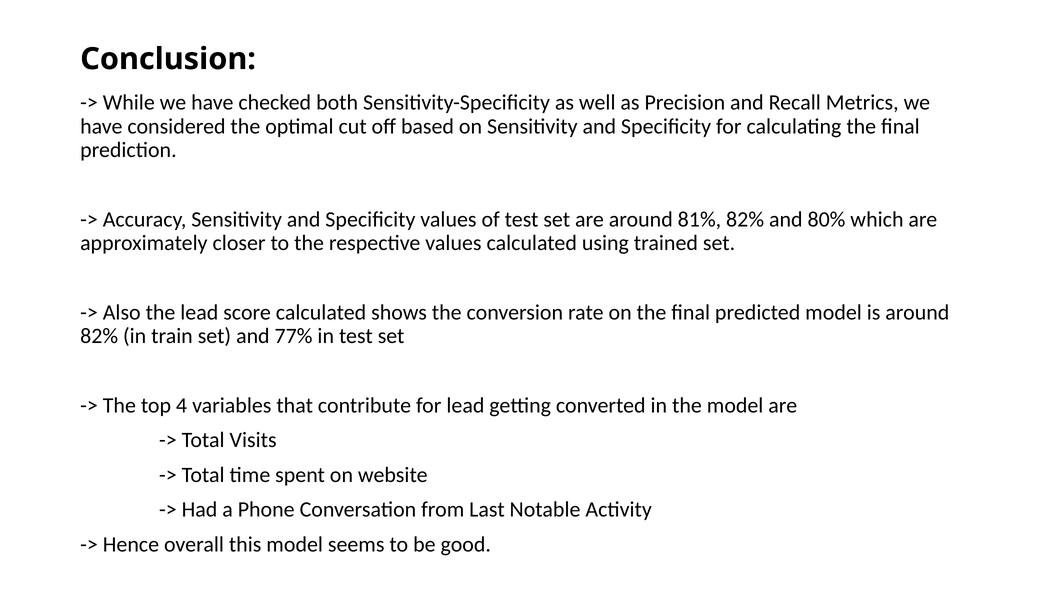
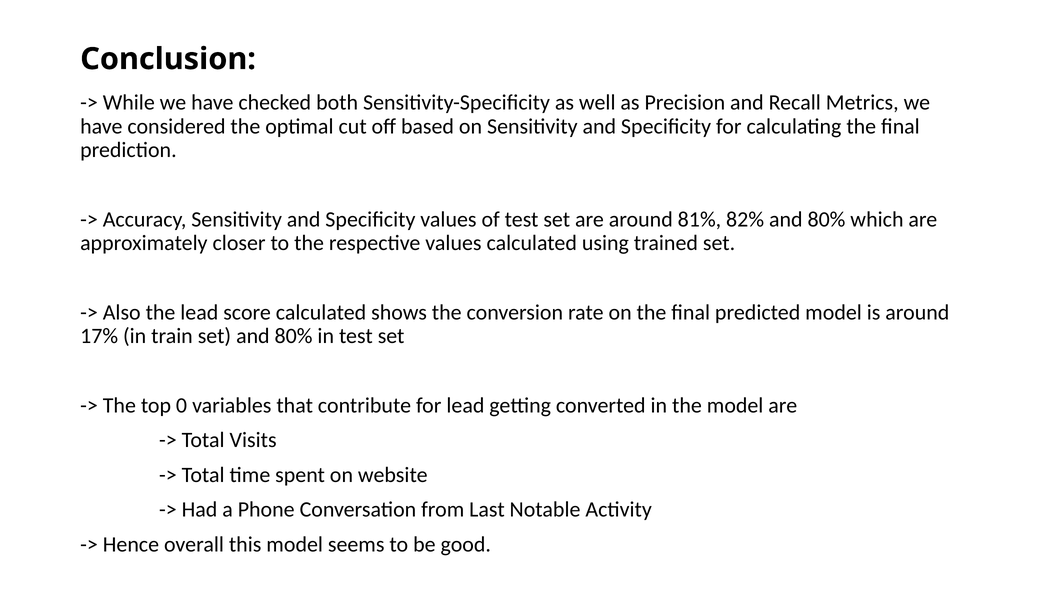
82%: 82% -> 17% (99, 336)
set and 77%: 77% -> 80% (294, 336)
4: 4 -> 0 (182, 405)
